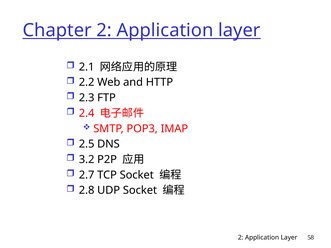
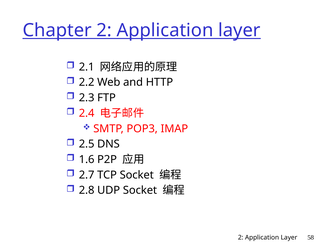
3.2: 3.2 -> 1.6 (87, 160)
